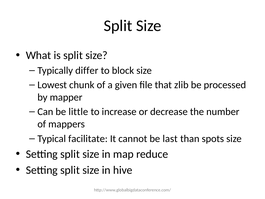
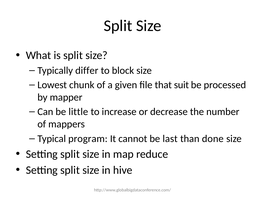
zlib: zlib -> suit (181, 85)
facilitate: facilitate -> program (88, 138)
spots: spots -> done (213, 138)
